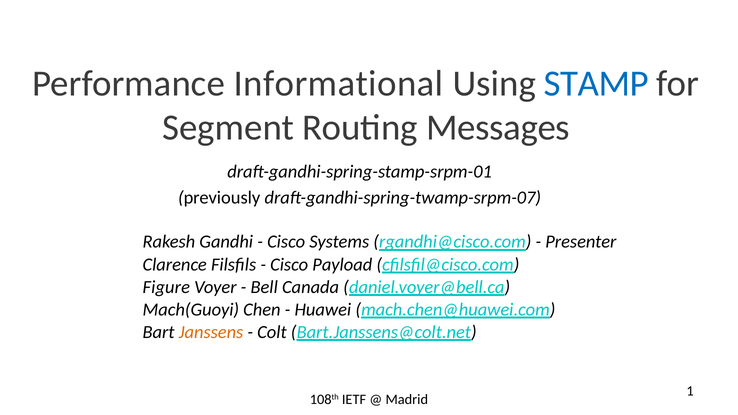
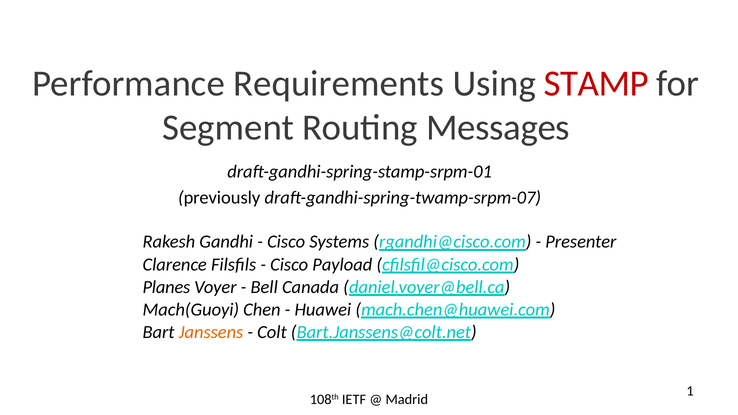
Informational: Informational -> Requirements (339, 83)
STAMP colour: blue -> red (596, 83)
Figure: Figure -> Planes (166, 287)
